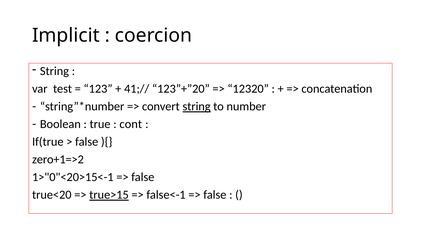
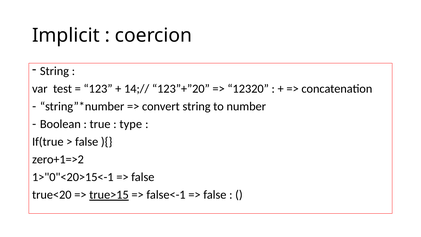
41;//: 41;// -> 14;// (137, 89)
string underline: present -> none (197, 106)
cont: cont -> type (131, 124)
